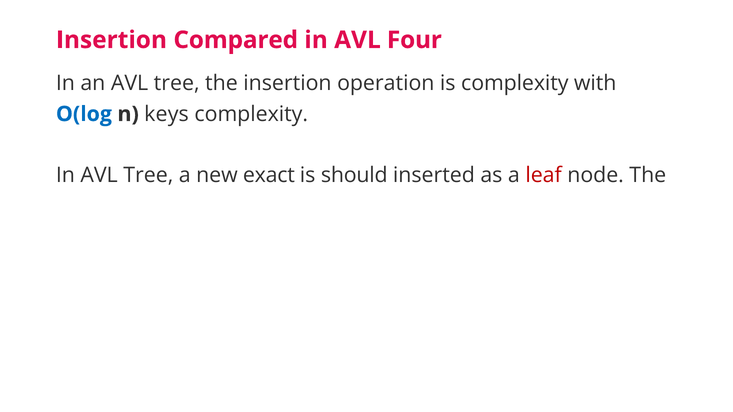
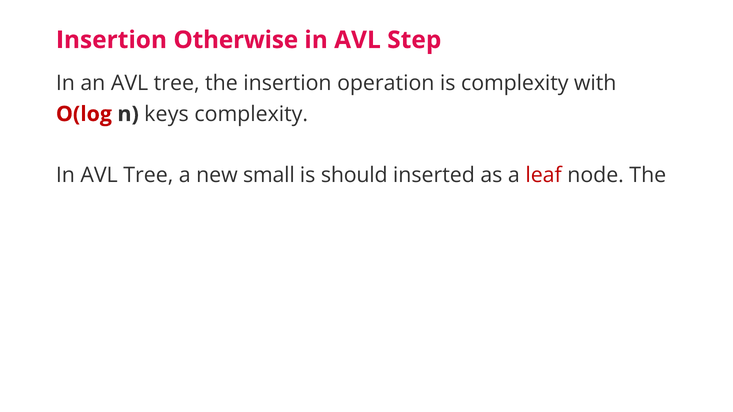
Compared: Compared -> Otherwise (236, 40)
Four: Four -> Step (414, 40)
O(log colour: blue -> red (84, 114)
exact: exact -> small (269, 176)
